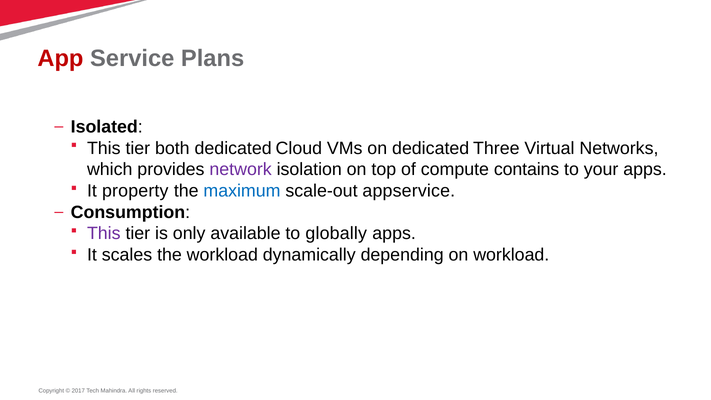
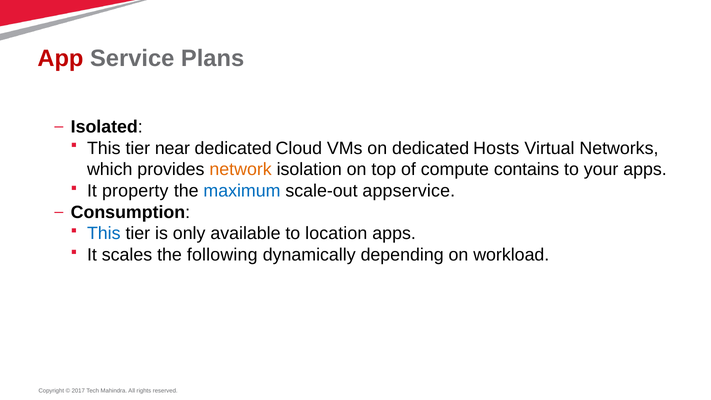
both: both -> near (172, 148)
Three: Three -> Hosts (496, 148)
network colour: purple -> orange (241, 170)
This colour: purple -> blue (104, 234)
globally: globally -> location (336, 234)
the workload: workload -> following (222, 255)
